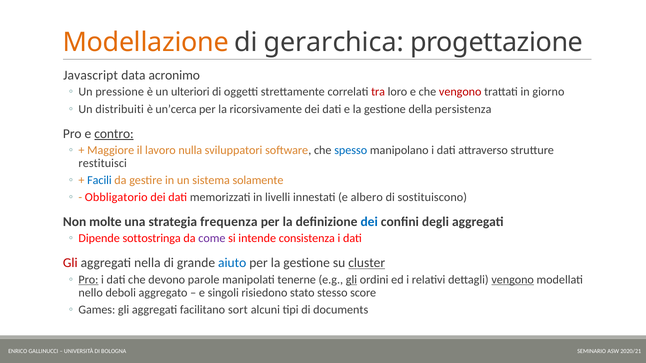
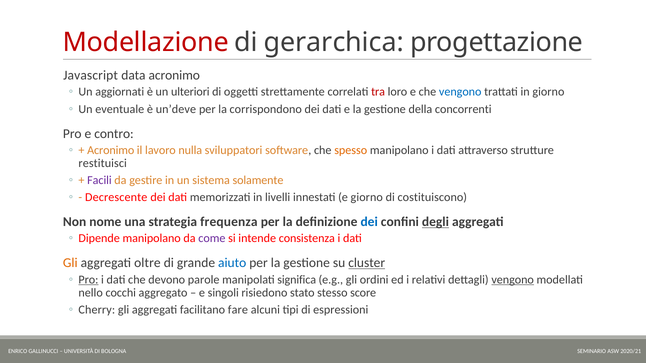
Modellazione colour: orange -> red (146, 43)
pressione: pressione -> aggiornati (120, 92)
vengono colour: red -> blue (460, 92)
distribuiti: distribuiti -> eventuale (120, 109)
un’cerca: un’cerca -> un’deve (176, 109)
ricorsivamente: ricorsivamente -> corrispondono (266, 109)
persistenza: persistenza -> concorrenti (463, 109)
contro underline: present -> none (114, 134)
Maggiore: Maggiore -> Acronimo (111, 150)
spesso colour: blue -> orange (351, 150)
Facili colour: blue -> purple (99, 181)
Obbligatorio: Obbligatorio -> Decrescente (116, 198)
e albero: albero -> giorno (367, 198)
sostituiscono: sostituiscono -> costituiscono (432, 198)
molte: molte -> nome (105, 222)
degli underline: none -> present (435, 222)
Dipende sottostringa: sottostringa -> manipolano (152, 239)
Gli colour: red -> orange (70, 263)
nella: nella -> oltre (147, 263)
tenerne: tenerne -> significa (297, 280)
gli underline: present -> none (351, 280)
deboli: deboli -> cocchi (121, 293)
Games: Games -> Cherry (97, 310)
sort: sort -> fare (238, 310)
documents: documents -> espressioni (341, 310)
